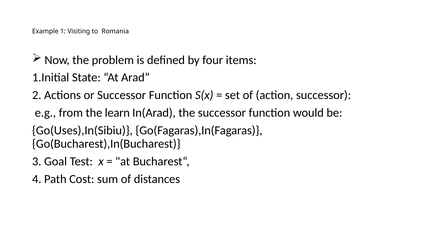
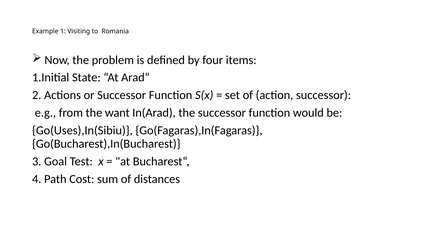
learn: learn -> want (117, 113)
